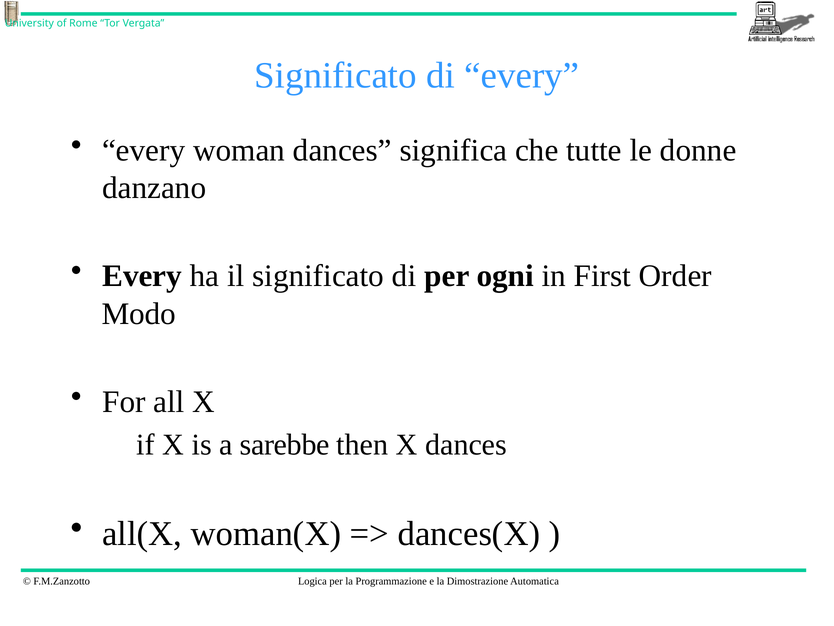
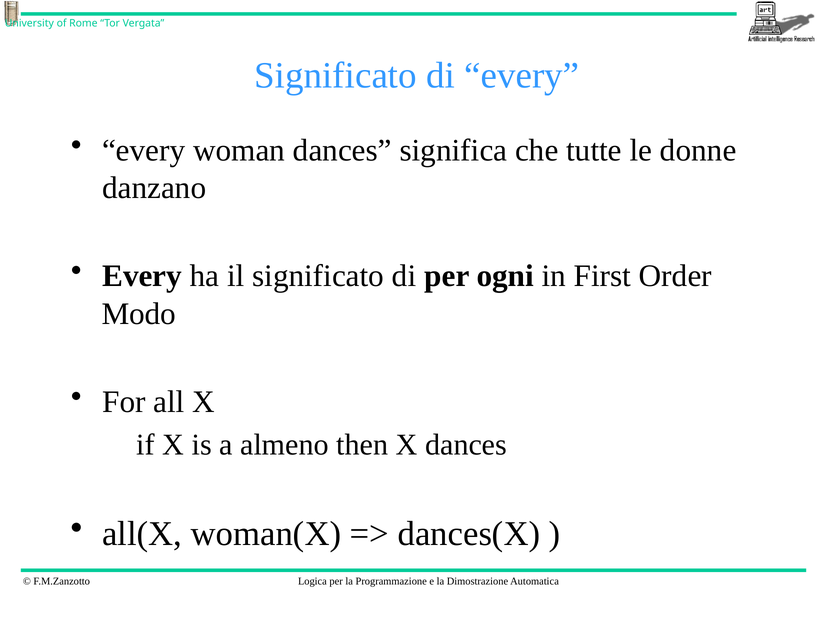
sarebbe: sarebbe -> almeno (285, 445)
